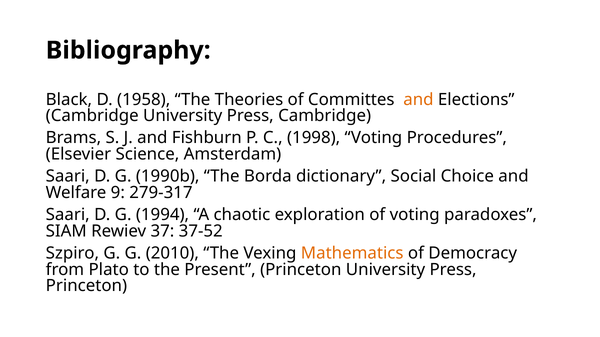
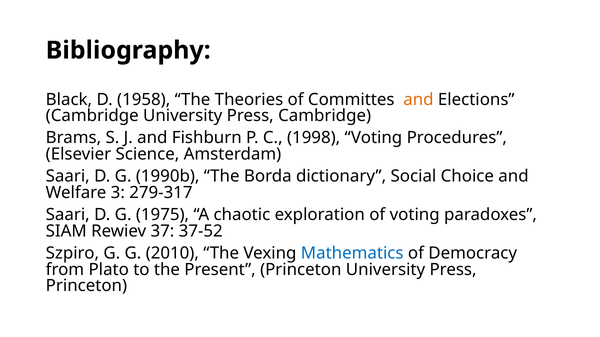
9: 9 -> 3 (118, 193)
1994: 1994 -> 1975 (163, 215)
Mathematics colour: orange -> blue (352, 253)
